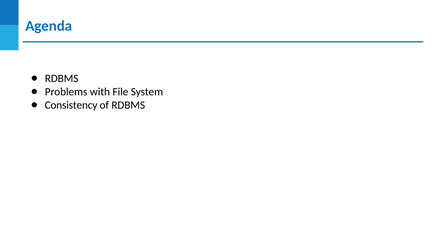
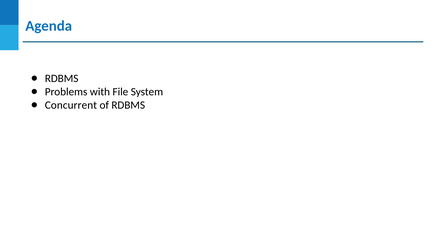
Consistency: Consistency -> Concurrent (71, 105)
